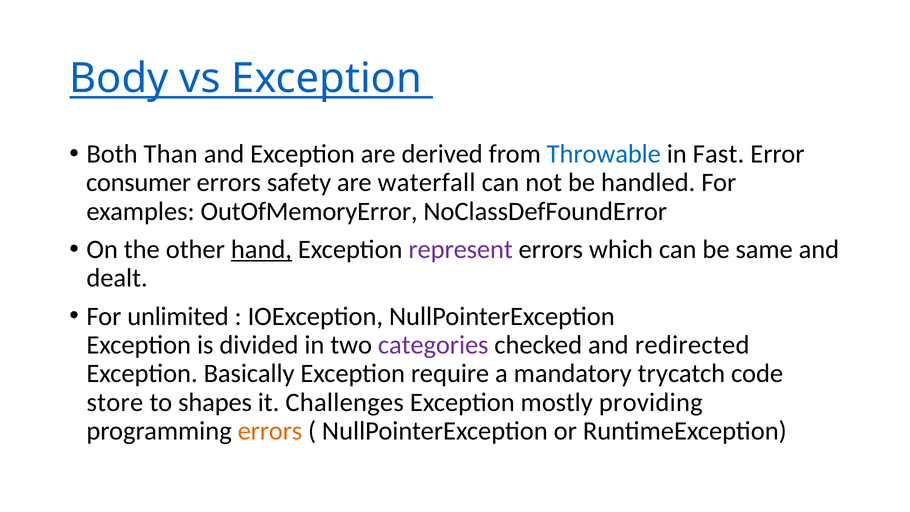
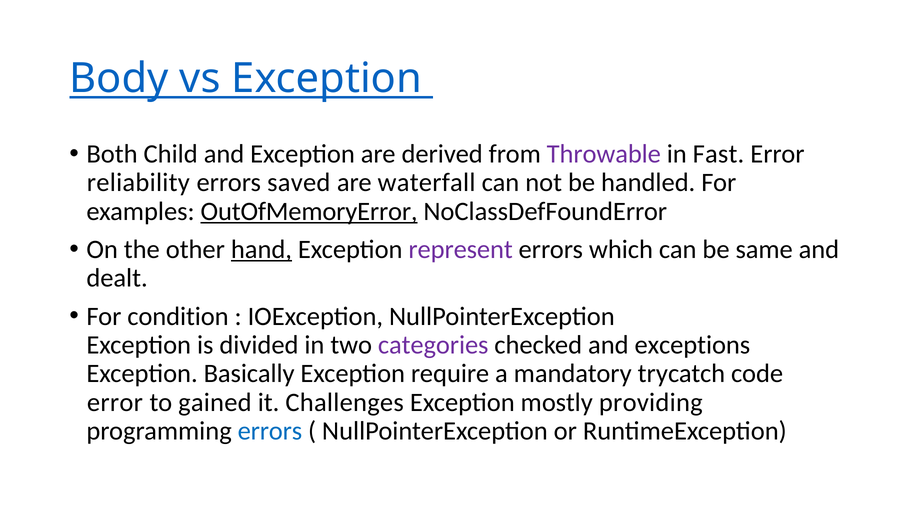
Than: Than -> Child (171, 154)
Throwable colour: blue -> purple (604, 154)
consumer: consumer -> reliability (138, 183)
safety: safety -> saved (299, 183)
OutOfMemoryError underline: none -> present (309, 211)
unlimited: unlimited -> condition (178, 316)
redirected: redirected -> exceptions (692, 345)
store: store -> error (115, 402)
shapes: shapes -> gained (215, 402)
errors colour: orange -> blue (270, 431)
